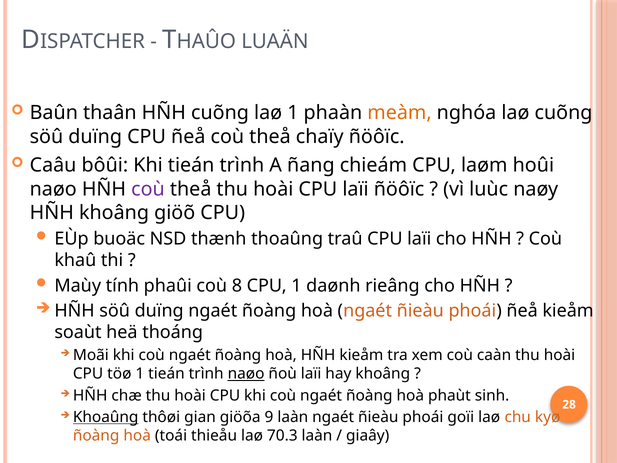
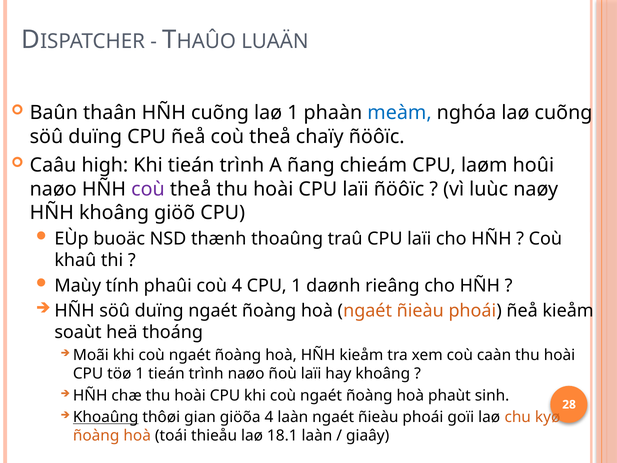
meàm colour: orange -> blue (400, 113)
bôûi: bôûi -> high (105, 165)
coù 8: 8 -> 4 (237, 285)
naøo underline: present -> none (246, 374)
giöõa 9: 9 -> 4 (269, 417)
70.3: 70.3 -> 18.1 (282, 435)
